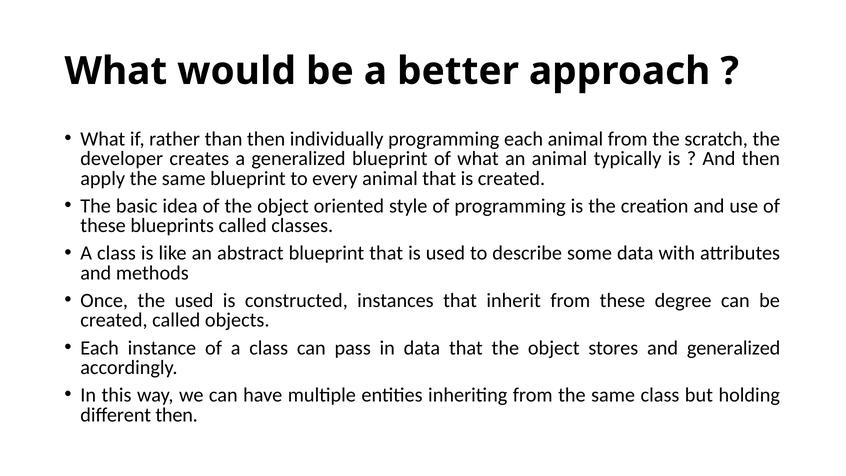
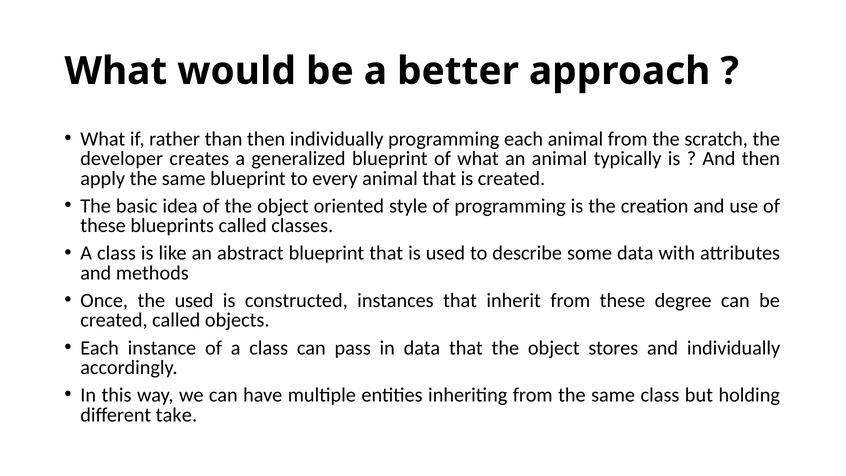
and generalized: generalized -> individually (734, 348)
different then: then -> take (176, 415)
